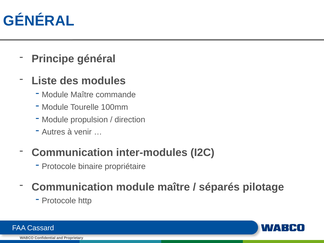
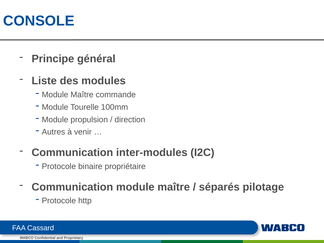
GÉNÉRAL: GÉNÉRAL -> CONSOLE (39, 21)
